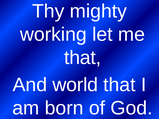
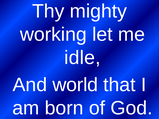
that: that -> idle (82, 58)
